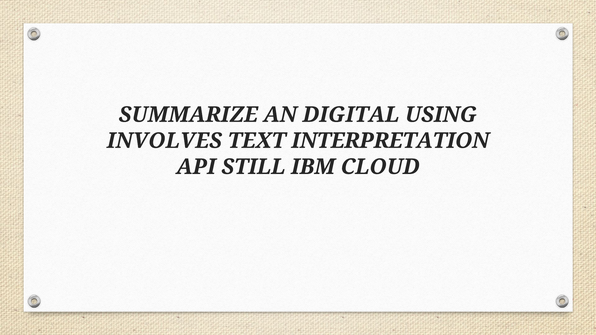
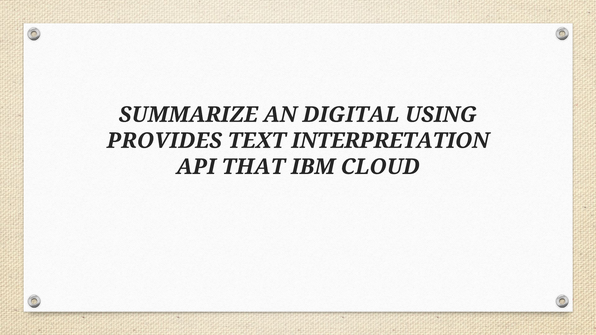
INVOLVES: INVOLVES -> PROVIDES (164, 141)
STILL: STILL -> THAT (253, 167)
